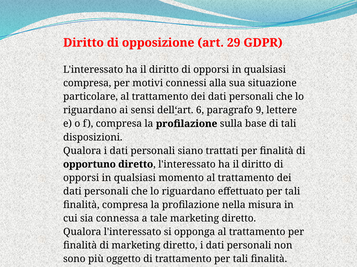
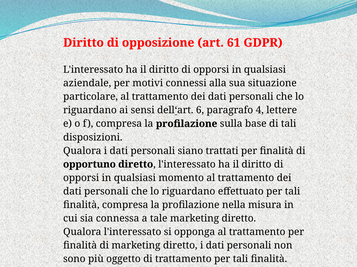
29: 29 -> 61 (234, 43)
compresa: compresa -> aziendale (87, 83)
9: 9 -> 4 (260, 111)
